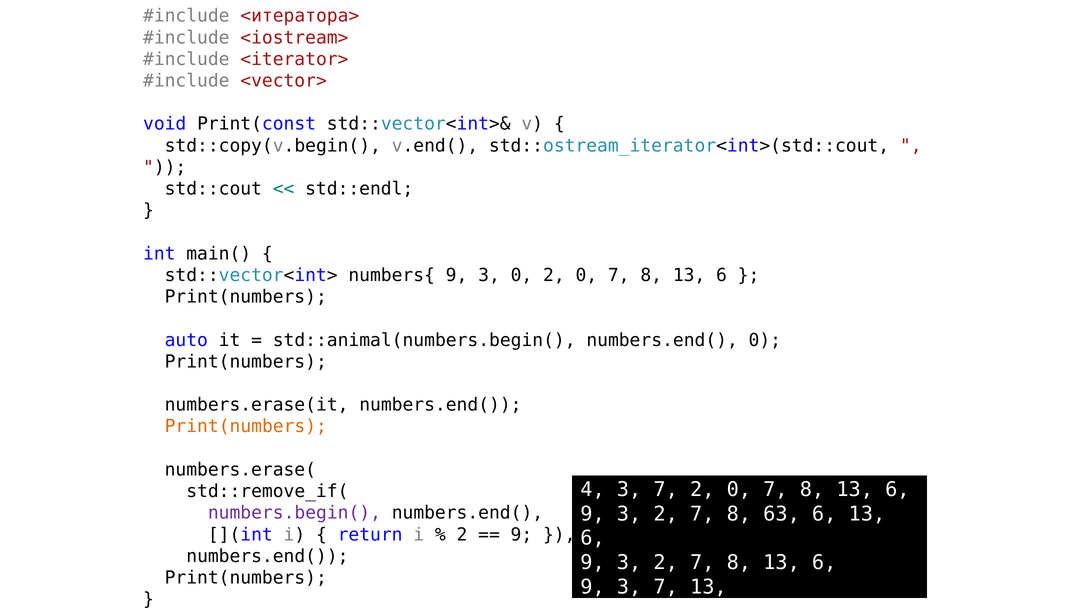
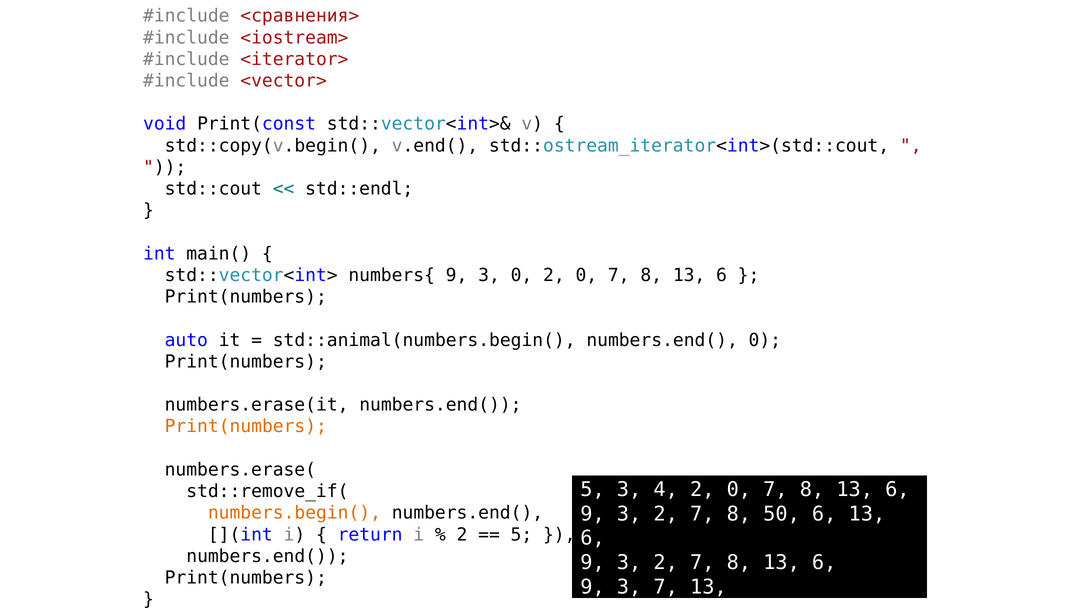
<итератора>: <итератора> -> <сравнения> (300, 16)
4: 4 -> 5 (593, 490)
7: 7 -> 4 (666, 490)
numbers.begin( colour: purple -> orange (294, 513)
63: 63 -> 50 (782, 514)
9: 9 -> 5 (521, 535)
